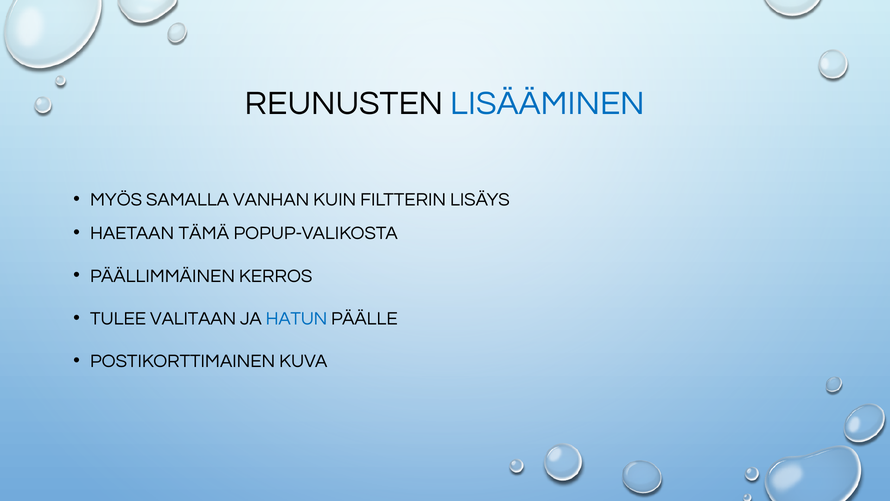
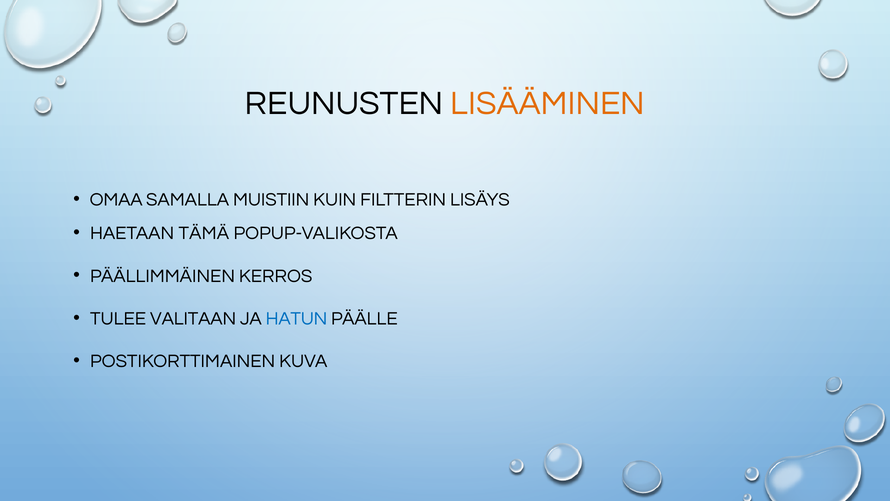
LISÄÄMINEN colour: blue -> orange (548, 103)
MYÖS: MYÖS -> OMAA (116, 200)
VANHAN: VANHAN -> MUISTIIN (271, 200)
